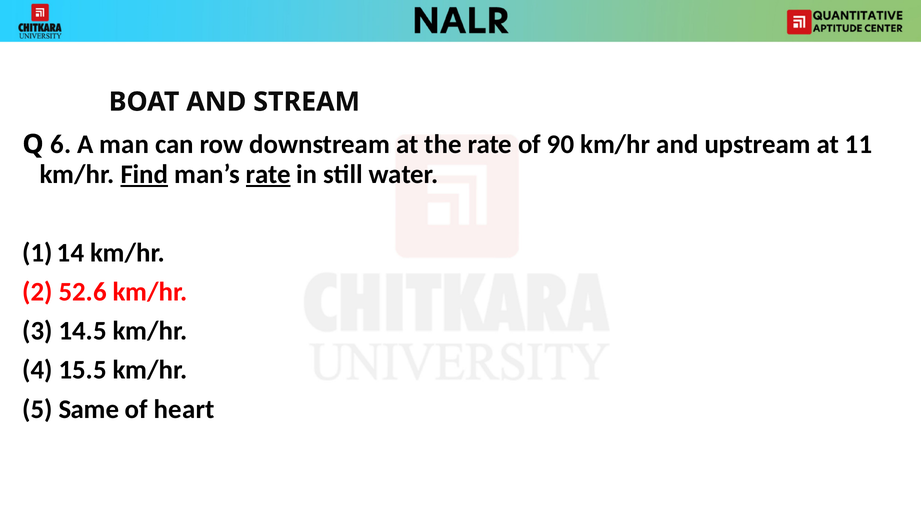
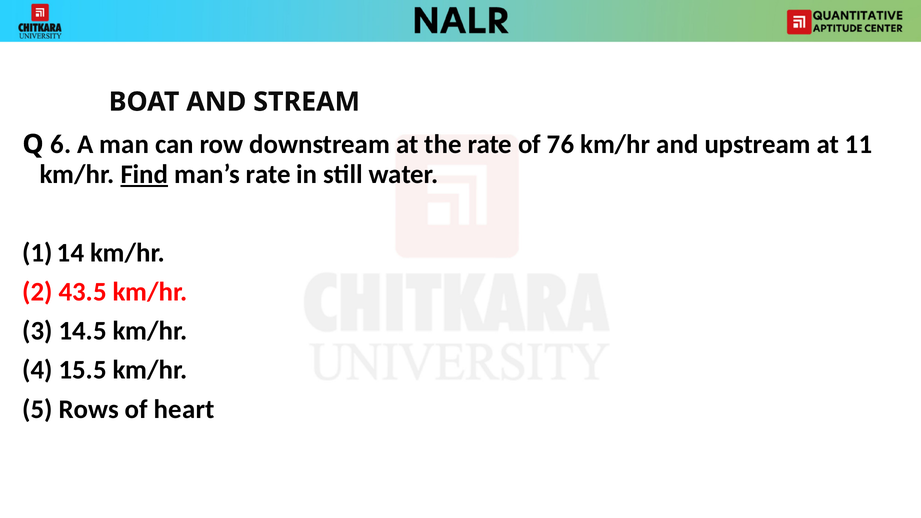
90: 90 -> 76 (561, 144)
rate underline: present -> none (268, 175)
52.6: 52.6 -> 43.5 (83, 292)
Same: Same -> Rows (89, 409)
